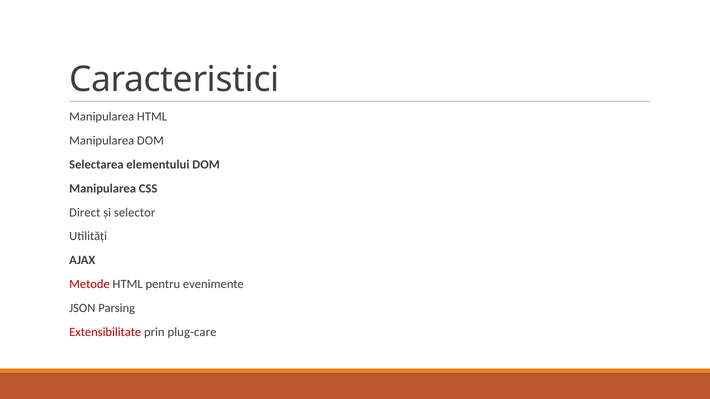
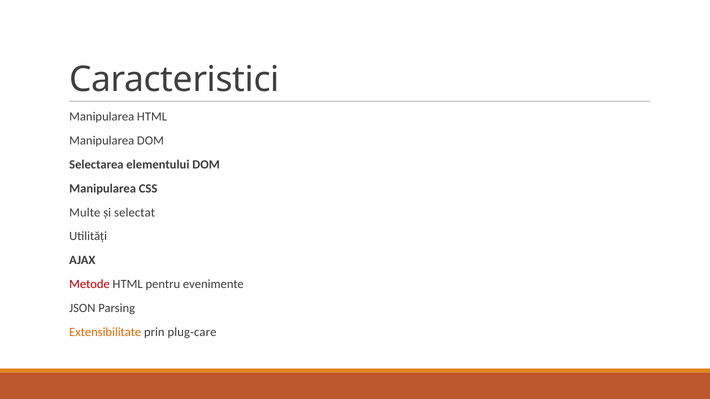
Direct: Direct -> Multe (85, 213)
selector: selector -> selectat (135, 213)
Extensibilitate colour: red -> orange (105, 332)
